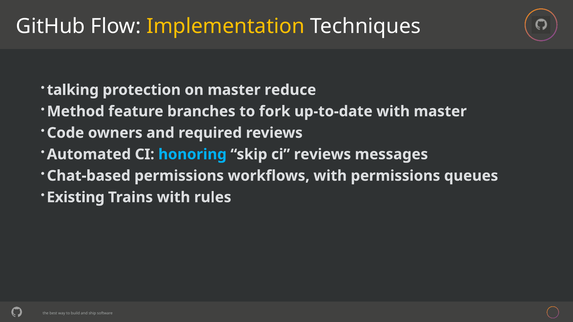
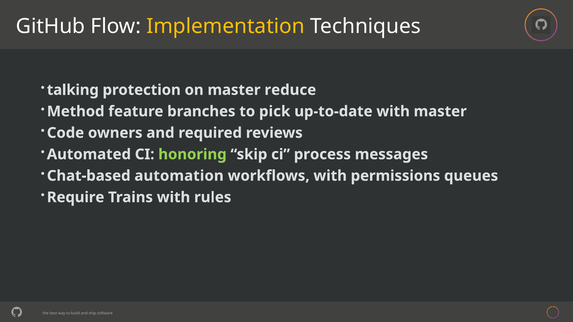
fork: fork -> pick (275, 112)
honoring colour: light blue -> light green (192, 154)
ci reviews: reviews -> process (322, 154)
Chat-based permissions: permissions -> automation (179, 176)
Existing: Existing -> Require (76, 197)
